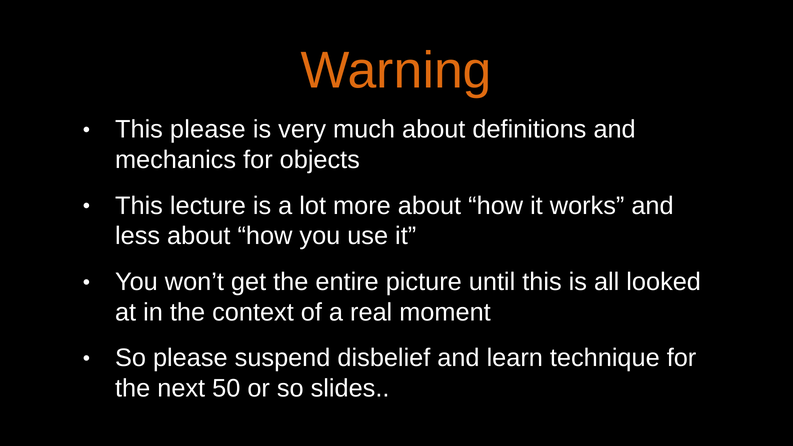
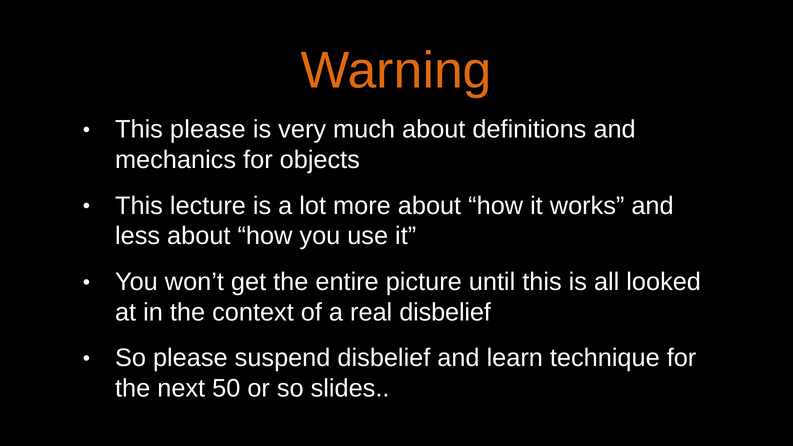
real moment: moment -> disbelief (445, 312)
